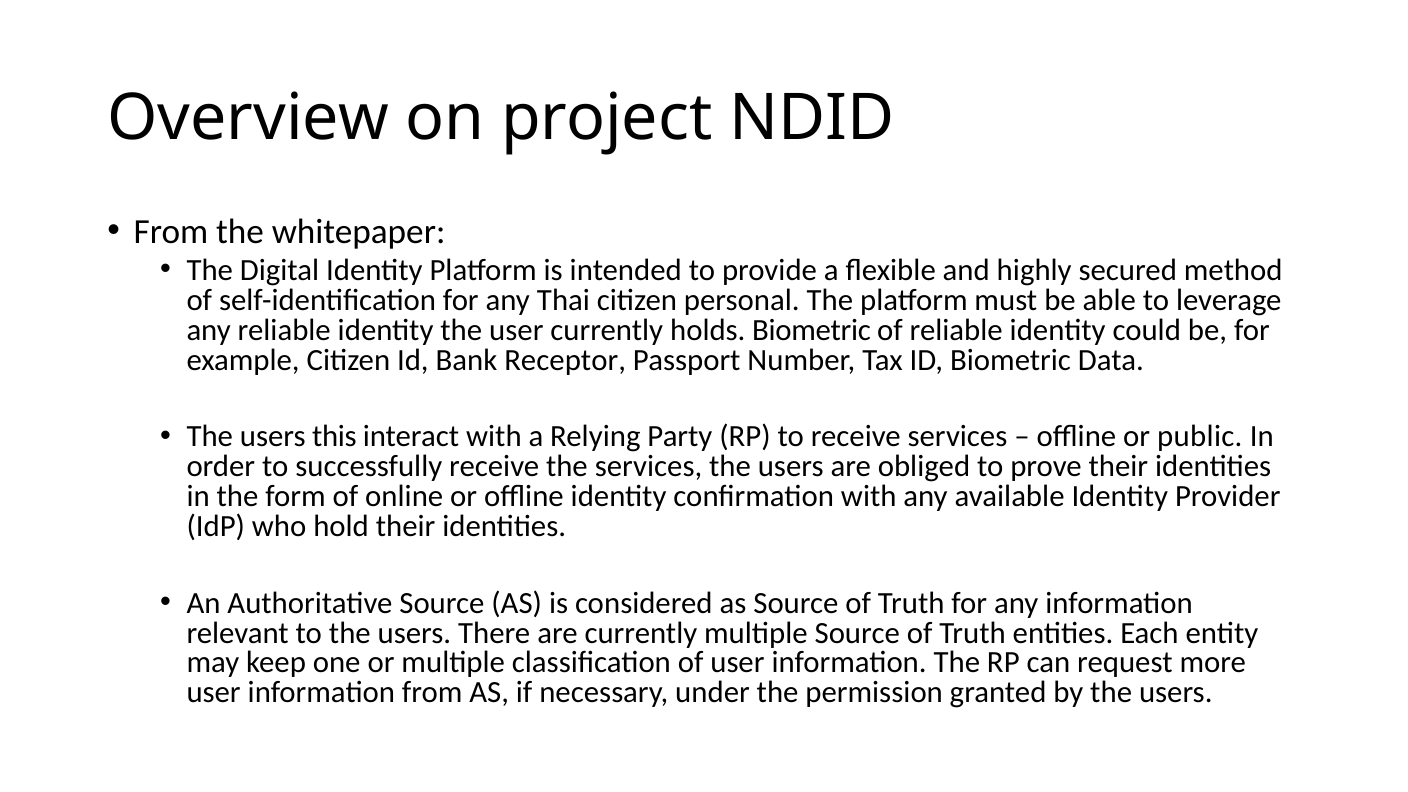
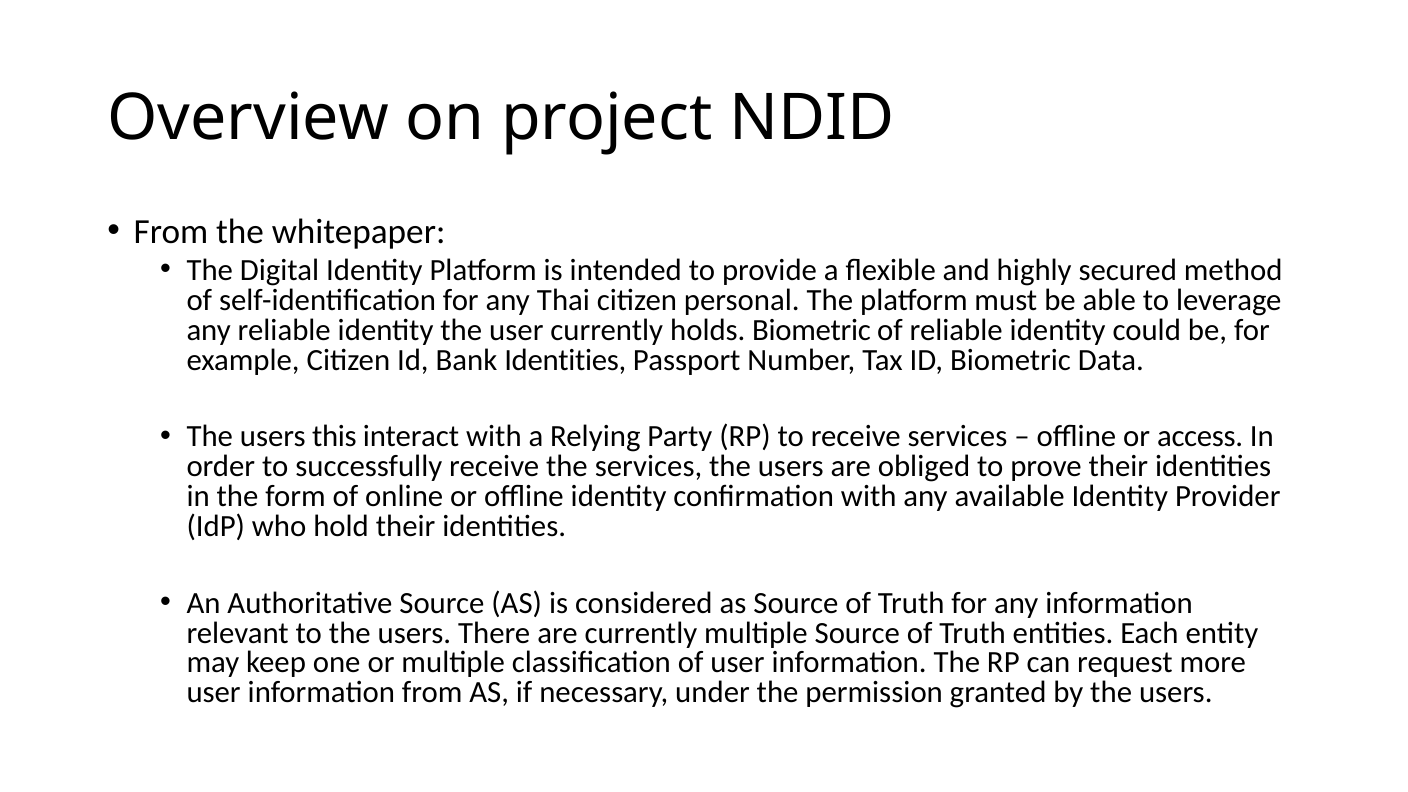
Bank Receptor: Receptor -> Identities (565, 360)
public: public -> access (1200, 437)
